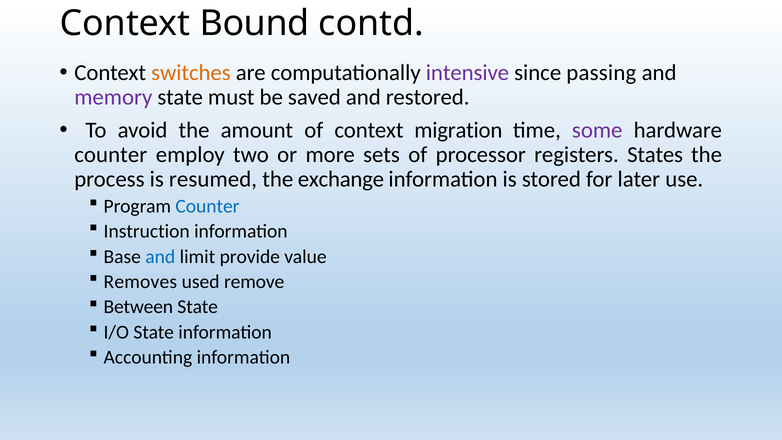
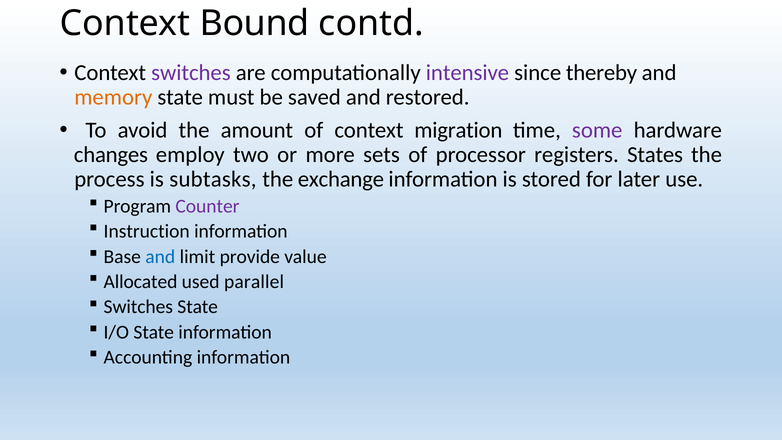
switches colour: orange -> purple (191, 73)
passing: passing -> thereby (602, 73)
memory colour: purple -> orange (113, 97)
counter: counter -> changes (111, 155)
resumed: resumed -> subtasks (213, 179)
Counter colour: blue -> purple (207, 206)
Removes: Removes -> Allocated (141, 282)
remove: remove -> parallel (254, 282)
Between: Between -> Switches (138, 307)
